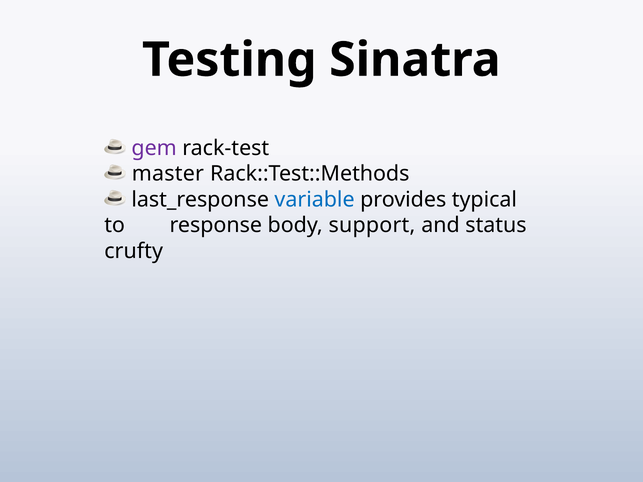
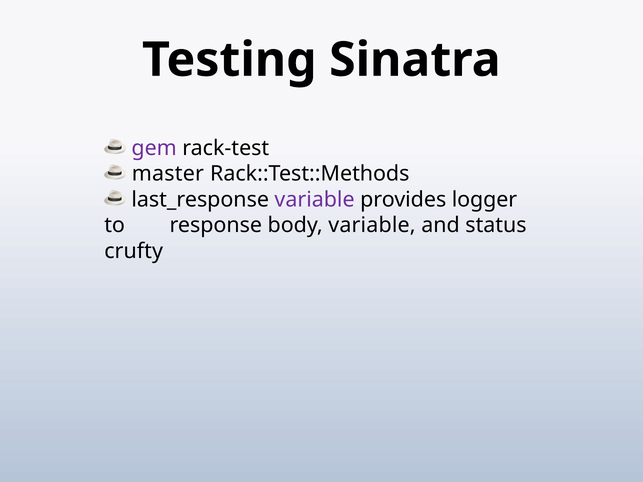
variable colour: blue -> purple (315, 200)
typical: typical -> logger (484, 200)
body support: support -> variable (372, 225)
